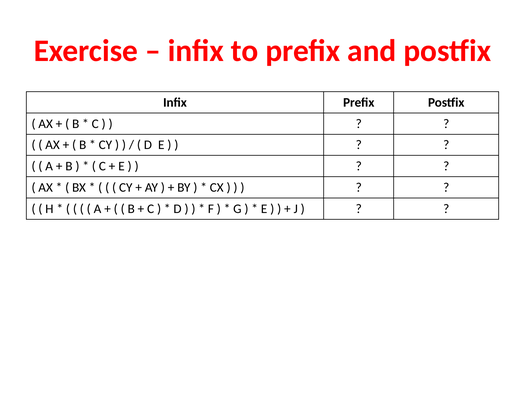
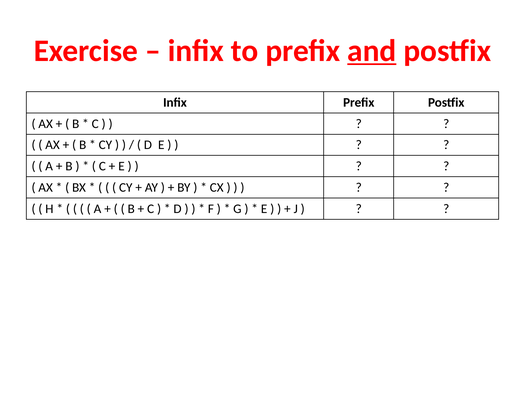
and underline: none -> present (372, 51)
